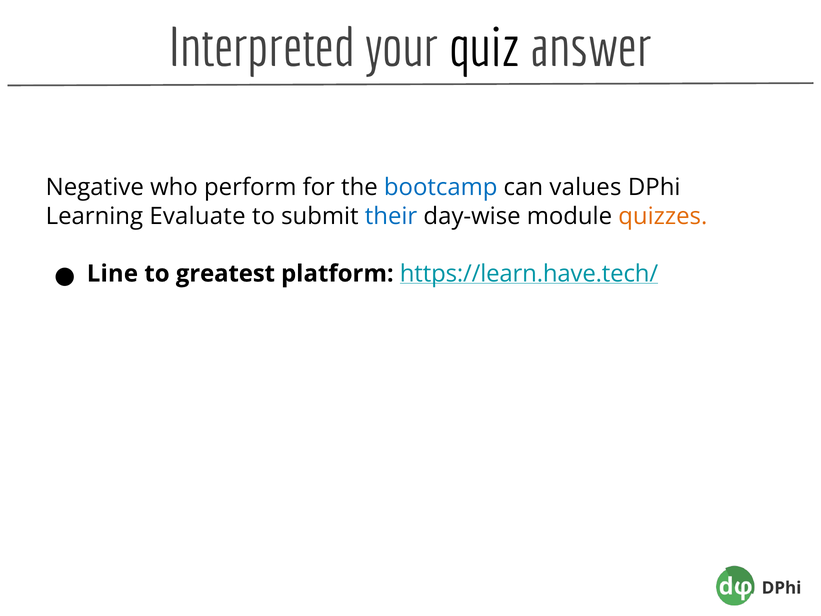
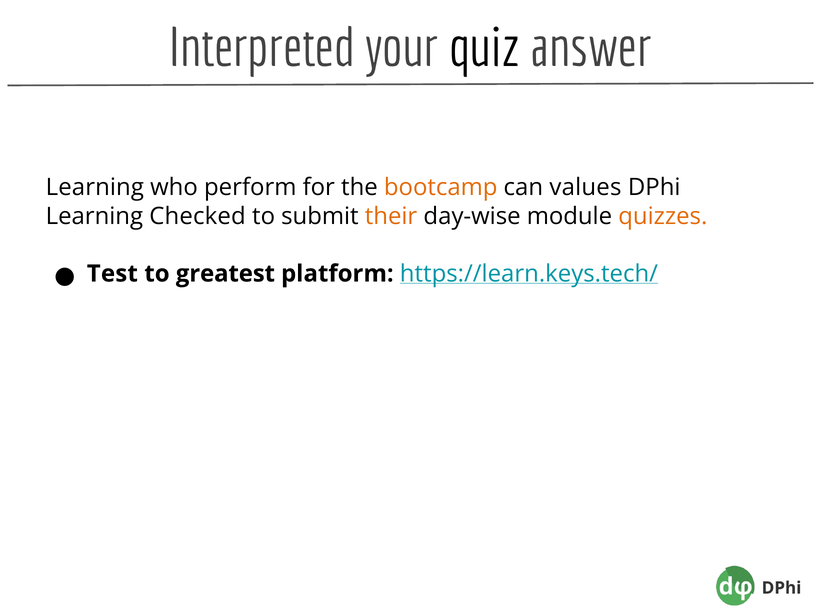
Negative: Negative -> Learning (95, 187)
bootcamp colour: blue -> orange (441, 187)
Evaluate: Evaluate -> Checked (197, 216)
their colour: blue -> orange (391, 216)
Line: Line -> Test (112, 274)
https://learn.have.tech/: https://learn.have.tech/ -> https://learn.keys.tech/ (529, 274)
